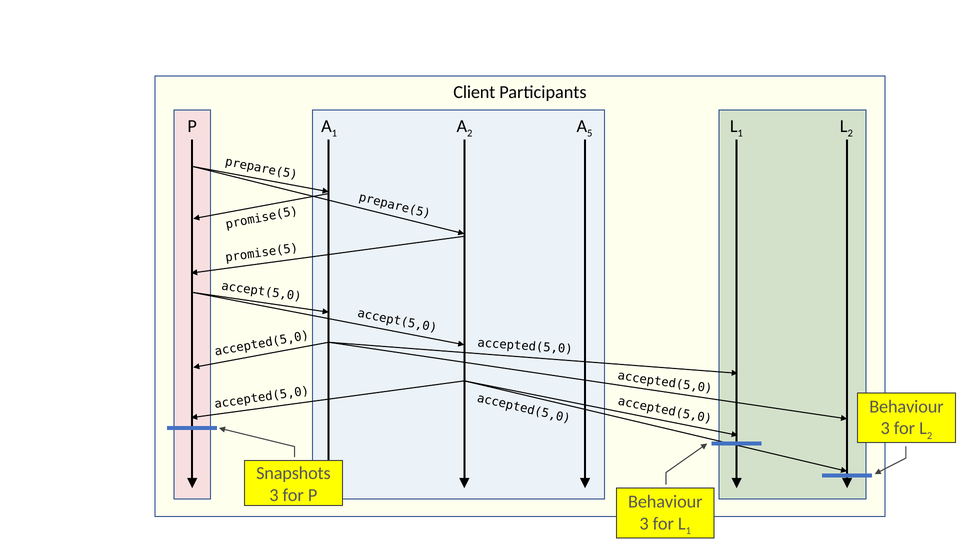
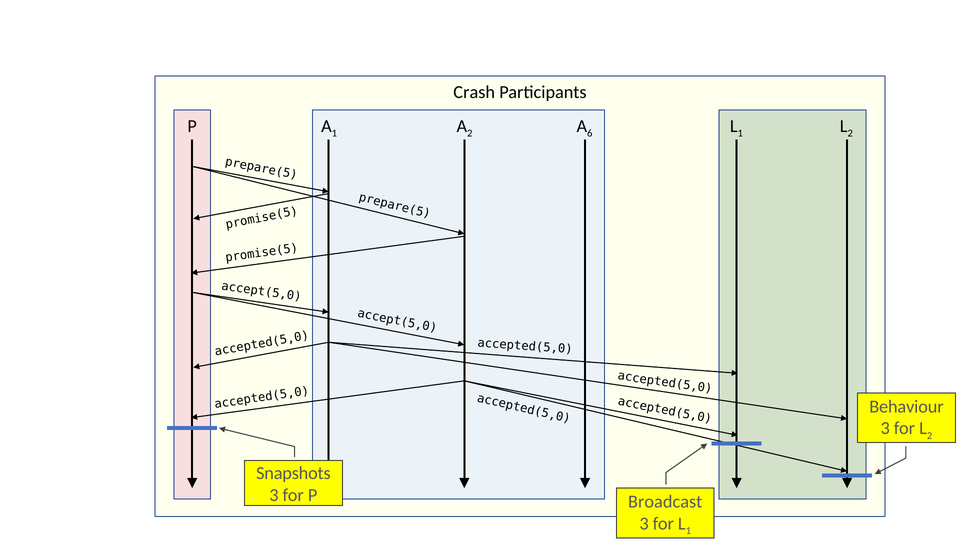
Client: Client -> Crash (474, 92)
5: 5 -> 6 (590, 133)
Behaviour: Behaviour -> Broadcast (665, 502)
